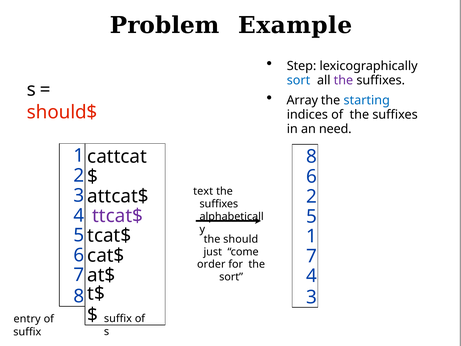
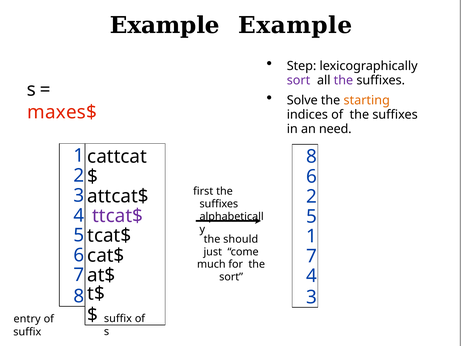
Problem: Problem -> Example (165, 26)
sort colour: blue -> purple (299, 80)
Array: Array -> Solve (302, 100)
starting colour: blue -> orange (367, 100)
should$: should$ -> maxes$ (62, 112)
text: text -> first (203, 191)
order: order -> much (211, 264)
